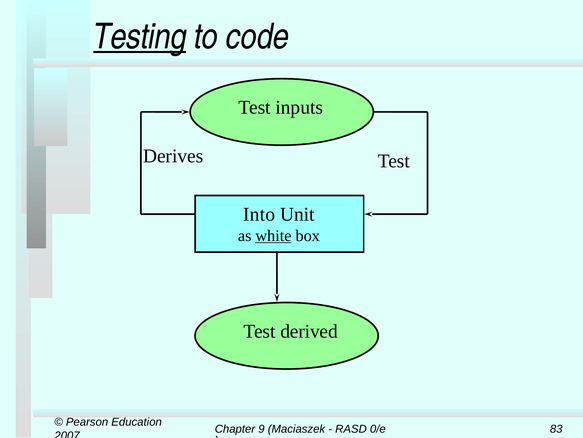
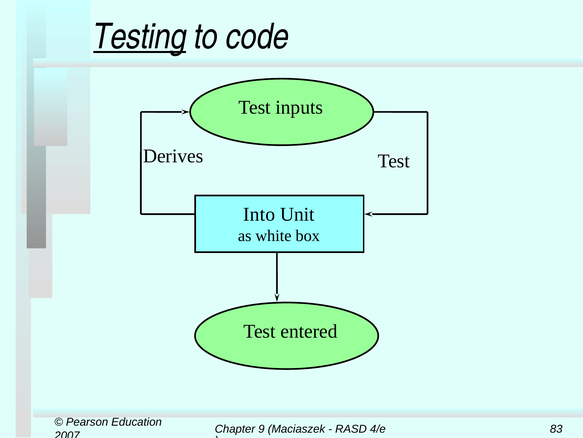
white underline: present -> none (273, 235)
derived: derived -> entered (309, 331)
0/e: 0/e -> 4/e (378, 428)
